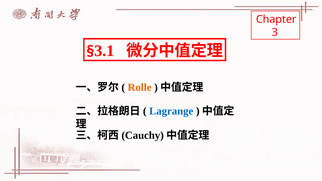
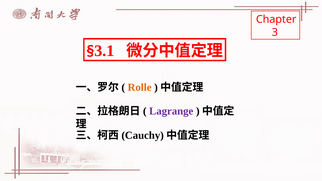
Lagrange colour: blue -> purple (171, 111)
